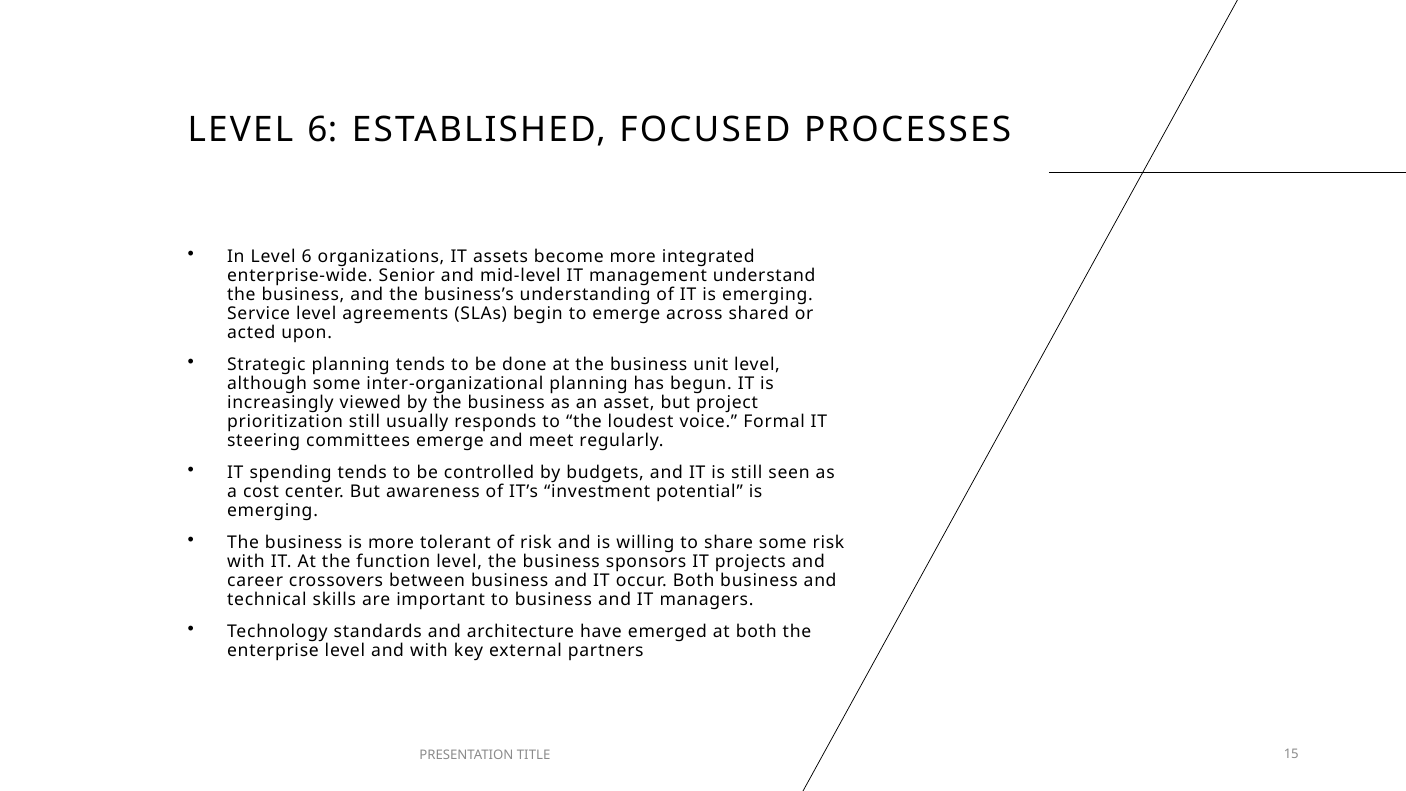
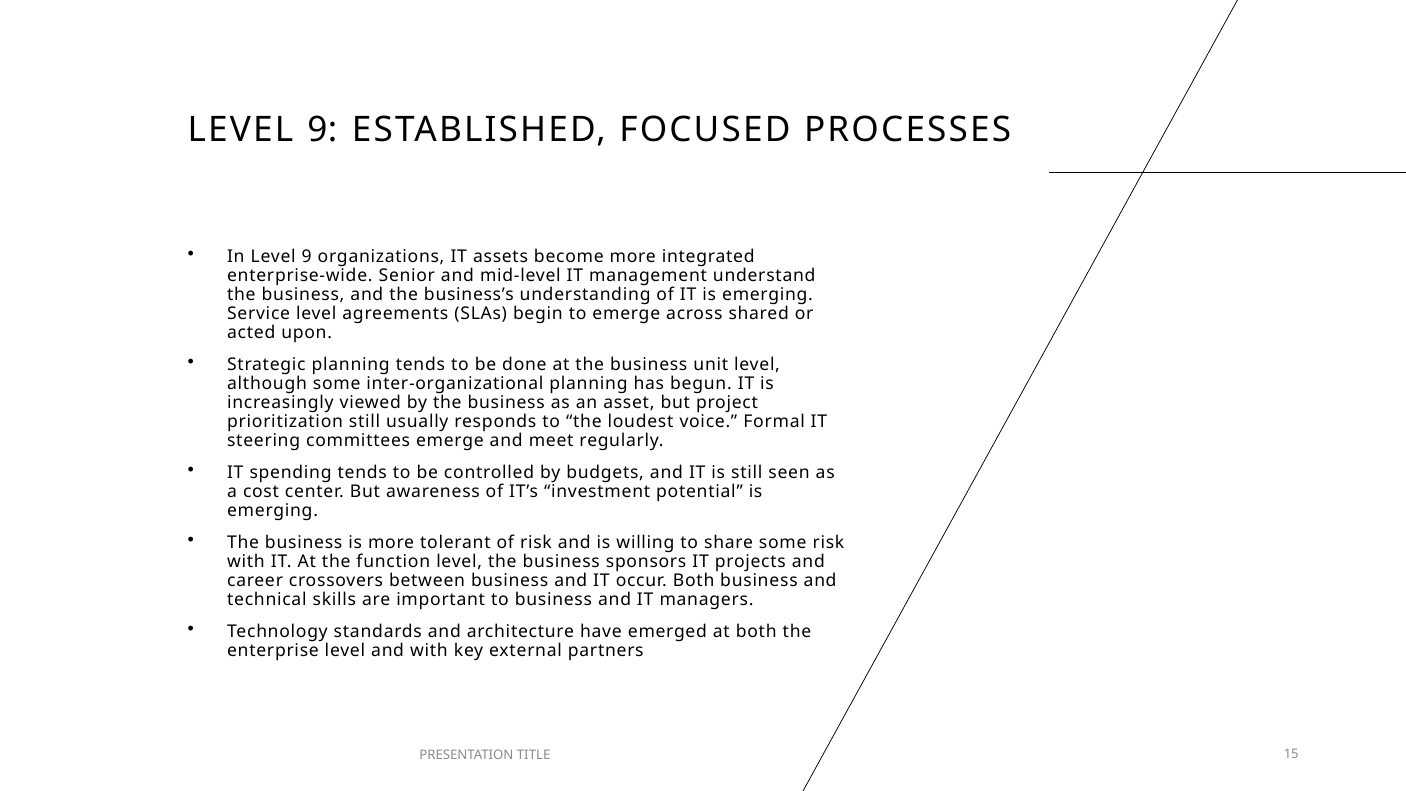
6: 6 -> 9 (322, 130)
In Level 6: 6 -> 9 (307, 257)
